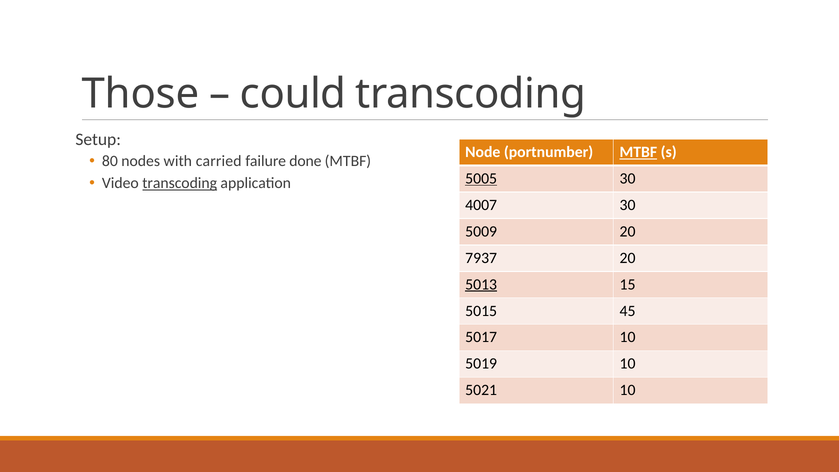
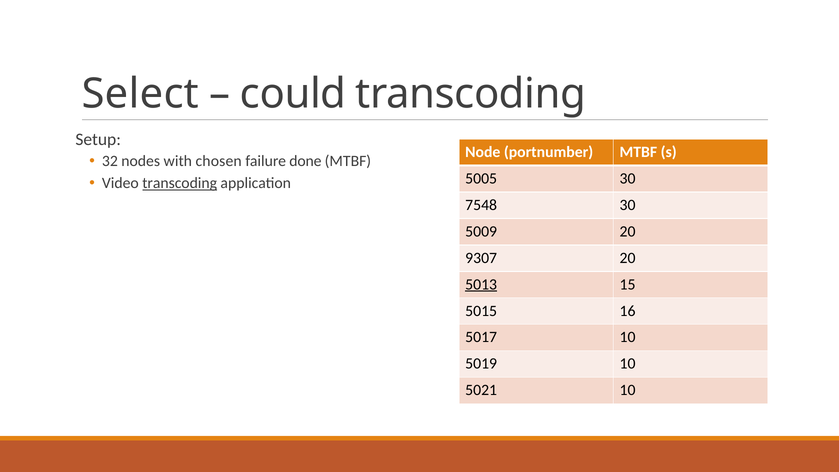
Those: Those -> Select (140, 94)
MTBF underline: present -> none (638, 152)
80: 80 -> 32 (110, 161)
carried: carried -> chosen (219, 161)
5005 underline: present -> none (481, 178)
4007: 4007 -> 7548 (481, 205)
7937: 7937 -> 9307 (481, 258)
45: 45 -> 16 (628, 311)
